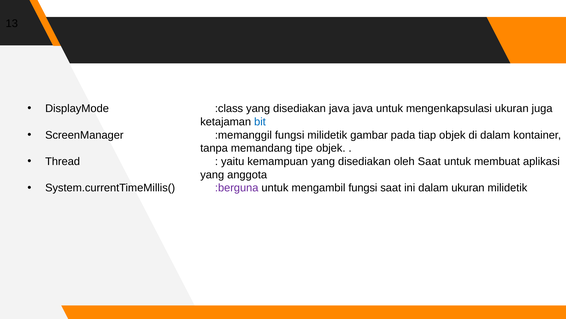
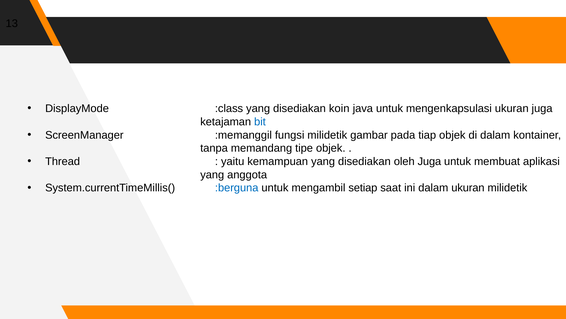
disediakan java: java -> koin (339, 108)
oleh Saat: Saat -> Juga (429, 161)
:berguna colour: purple -> blue (237, 188)
mengambil fungsi: fungsi -> setiap (363, 188)
